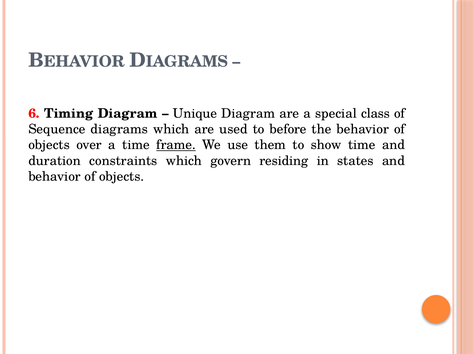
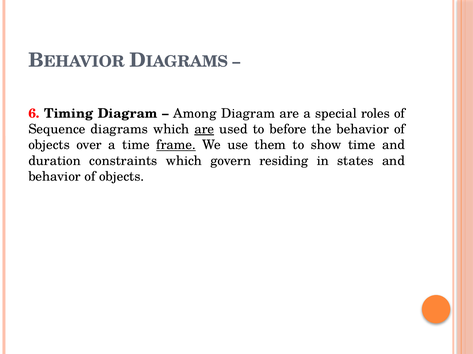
Unique: Unique -> Among (195, 114)
class: class -> roles (375, 114)
are underline: none -> present (204, 129)
